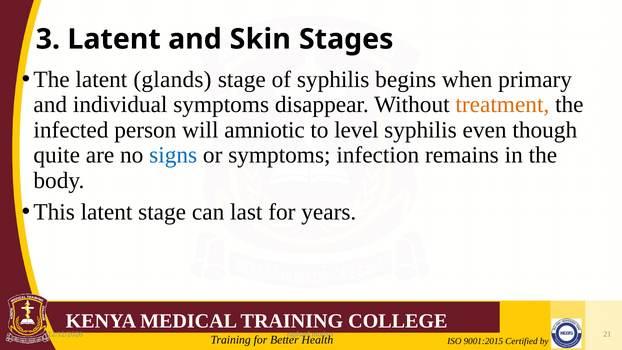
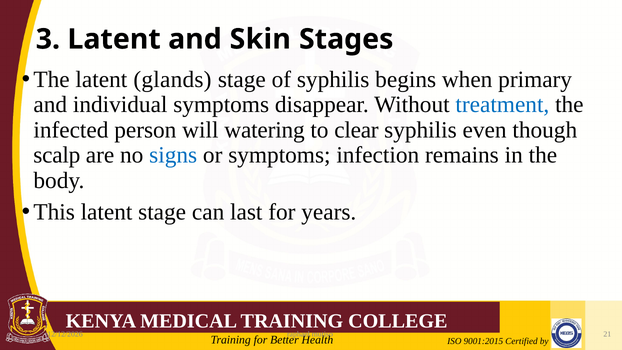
treatment colour: orange -> blue (502, 105)
amniotic: amniotic -> watering (265, 130)
level: level -> clear (356, 130)
quite: quite -> scalp (57, 155)
